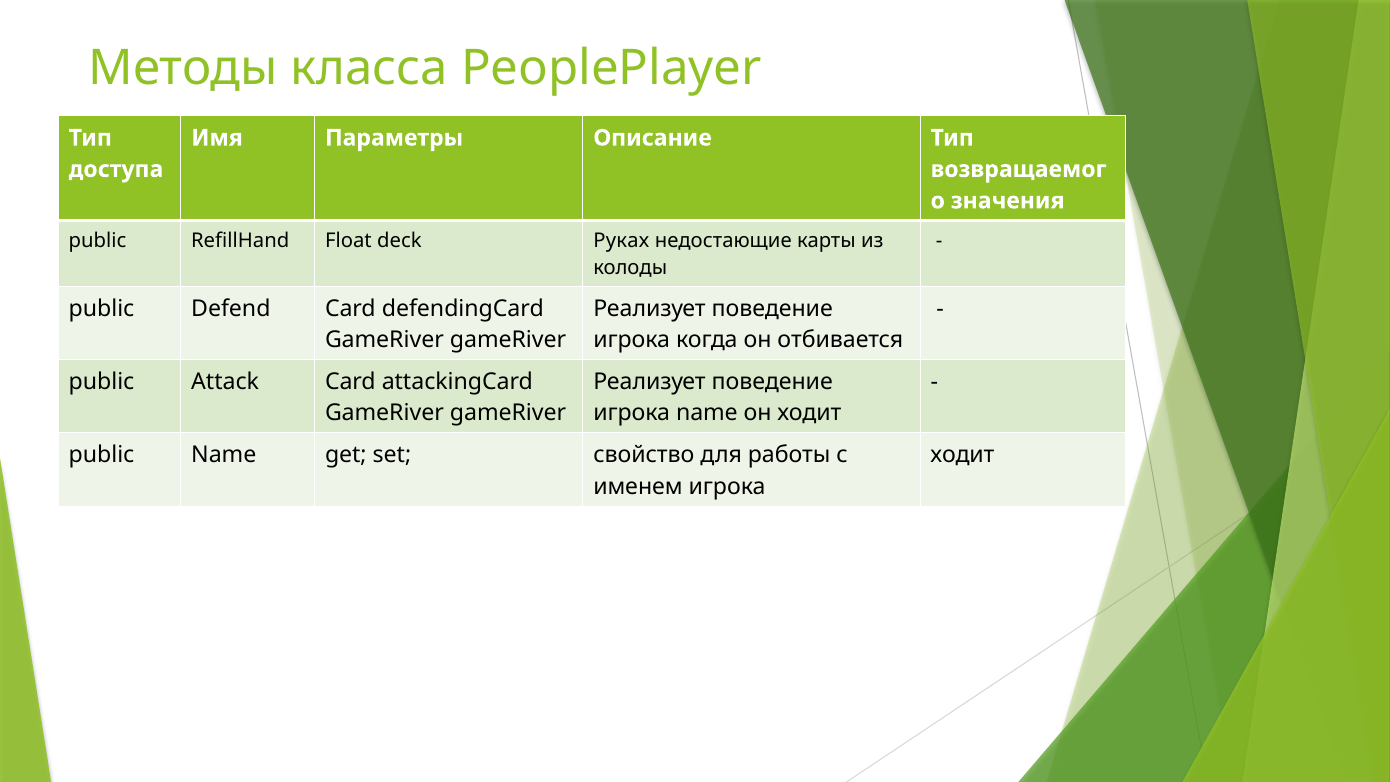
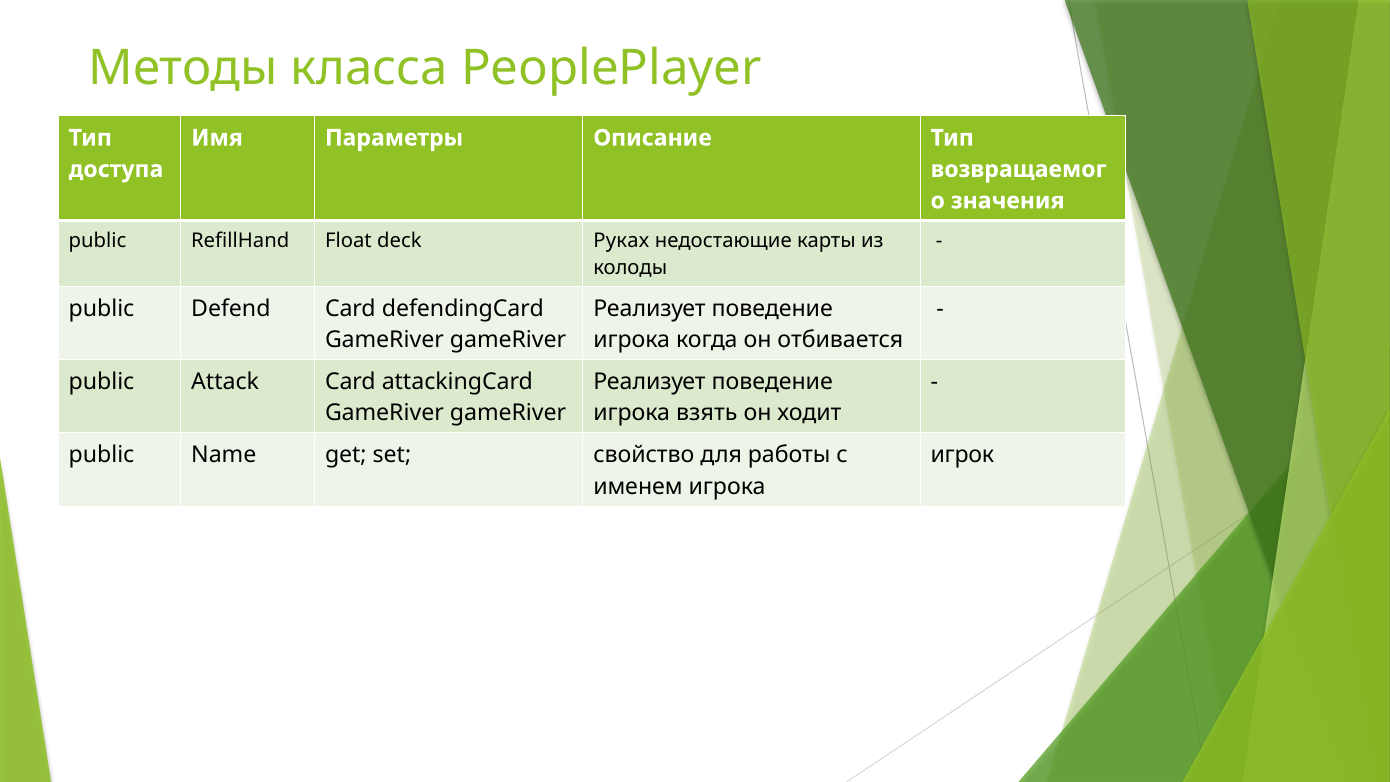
игрока name: name -> взять (707, 413)
ходит: ходит -> игрок (962, 455)
